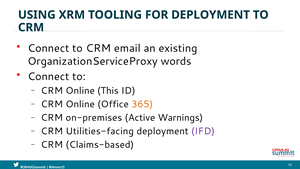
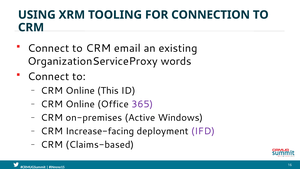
FOR DEPLOYMENT: DEPLOYMENT -> CONNECTION (211, 15)
365 colour: orange -> purple (142, 104)
Warnings: Warnings -> Windows (180, 118)
Utilities-facing: Utilities-facing -> Increase-facing (100, 131)
